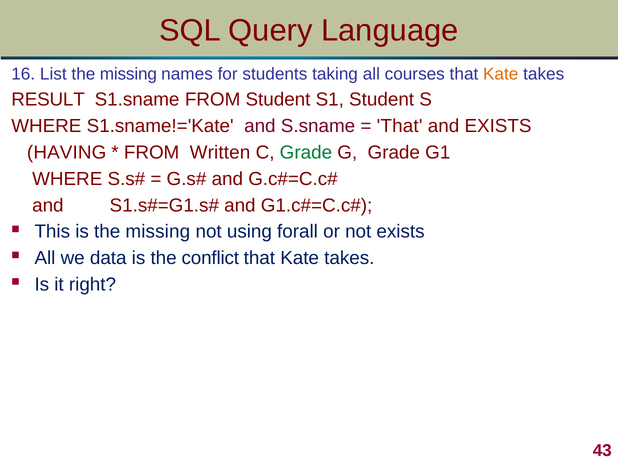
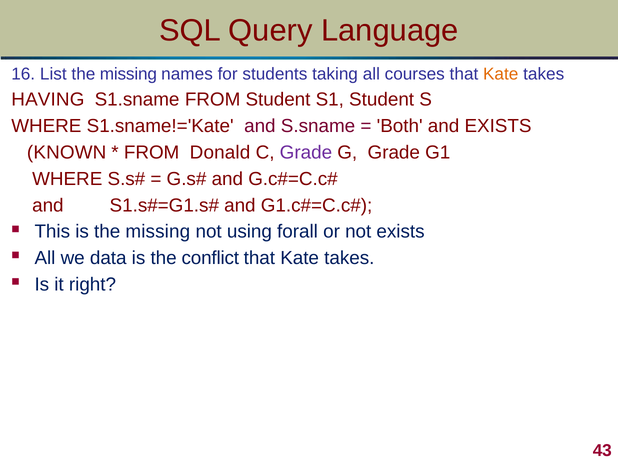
RESULT: RESULT -> HAVING (48, 100)
That: That -> Both (400, 126)
HAVING: HAVING -> KNOWN (67, 153)
Written: Written -> Donald (220, 153)
Grade colour: green -> purple (306, 153)
